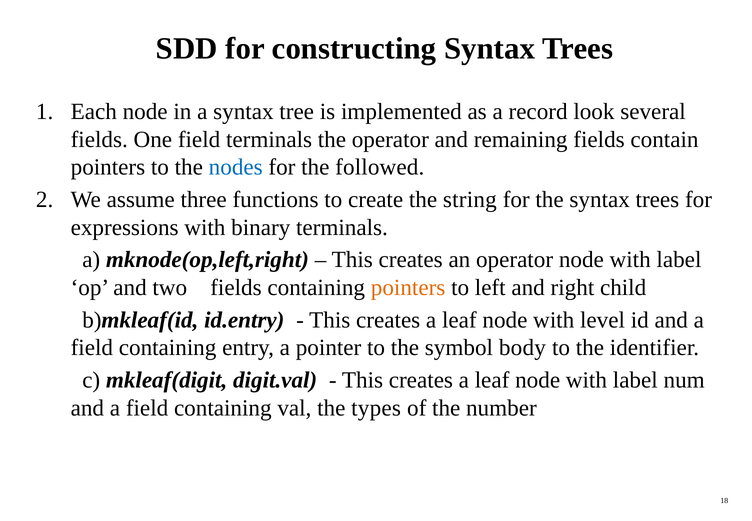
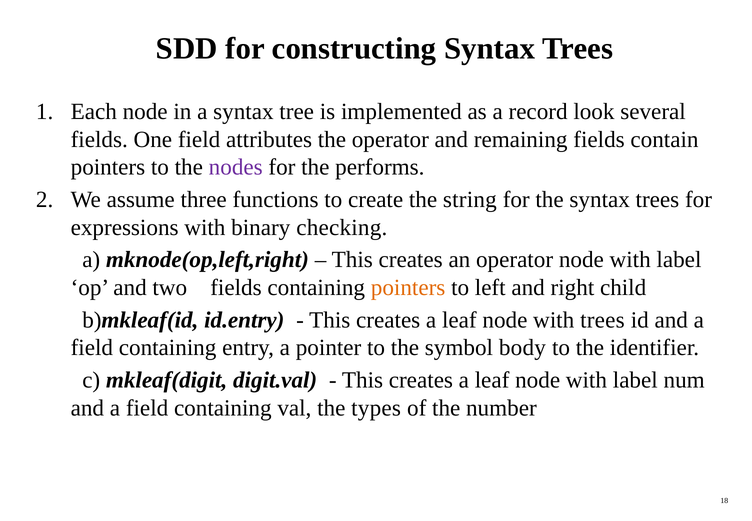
field terminals: terminals -> attributes (269, 139)
nodes colour: blue -> purple (236, 167)
followed: followed -> performs (380, 167)
binary terminals: terminals -> checking (342, 227)
with level: level -> trees (602, 320)
